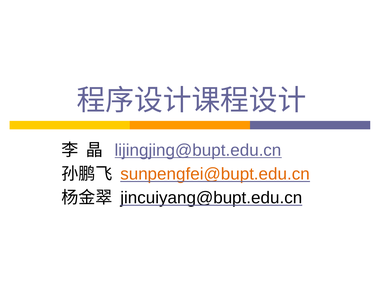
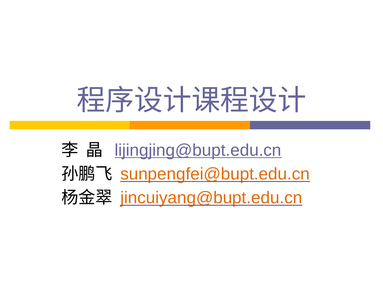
jincuiyang@bupt.edu.cn colour: black -> orange (211, 198)
